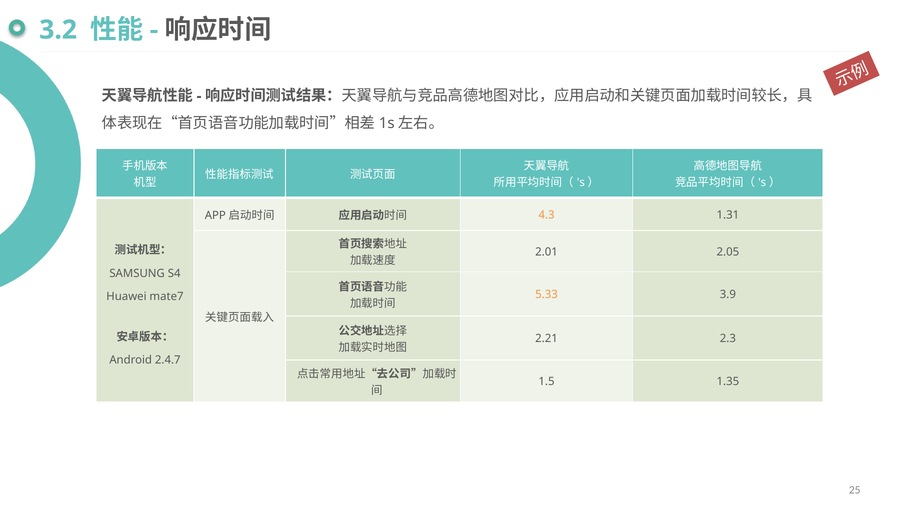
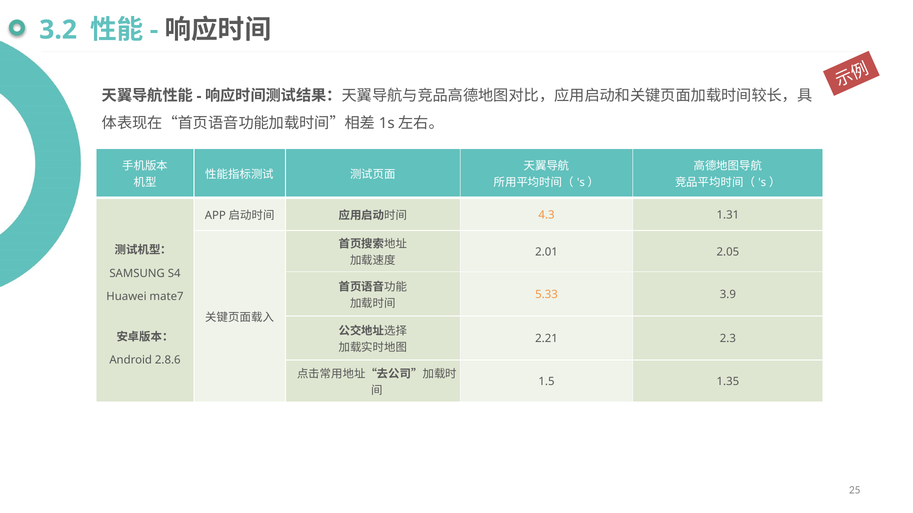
2.4.7: 2.4.7 -> 2.8.6 (168, 361)
